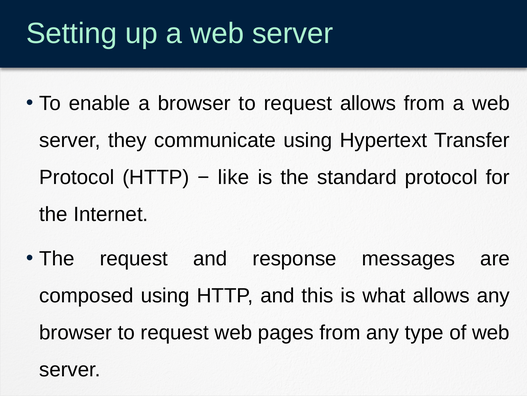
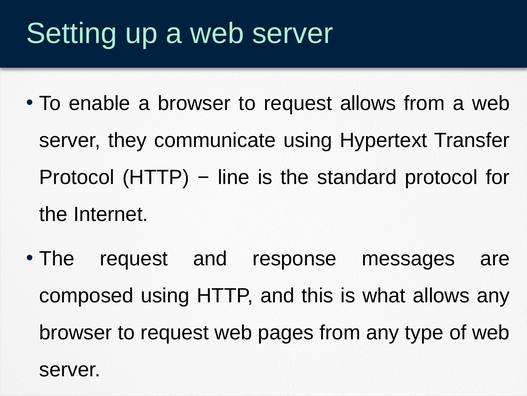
like: like -> line (234, 177)
